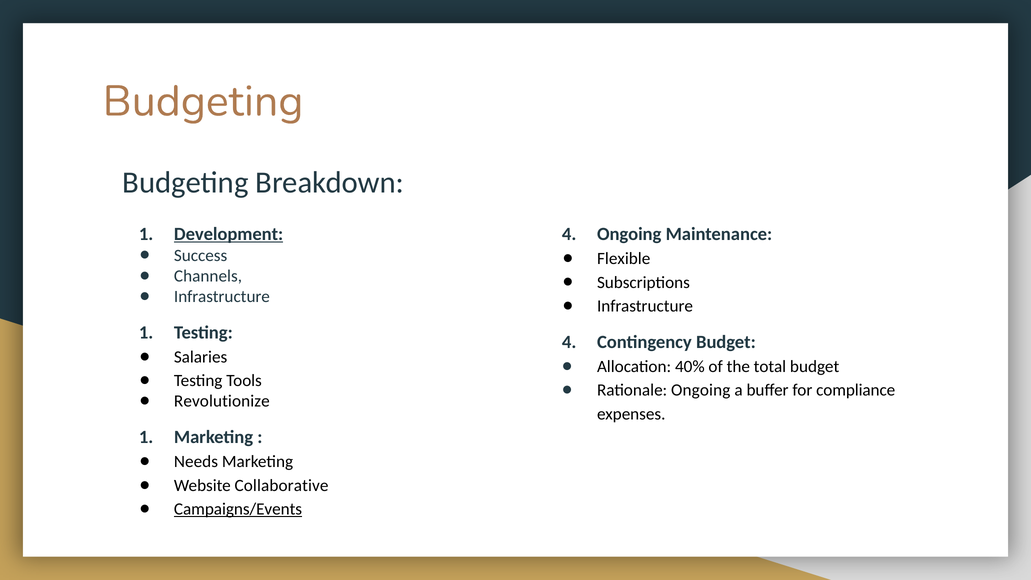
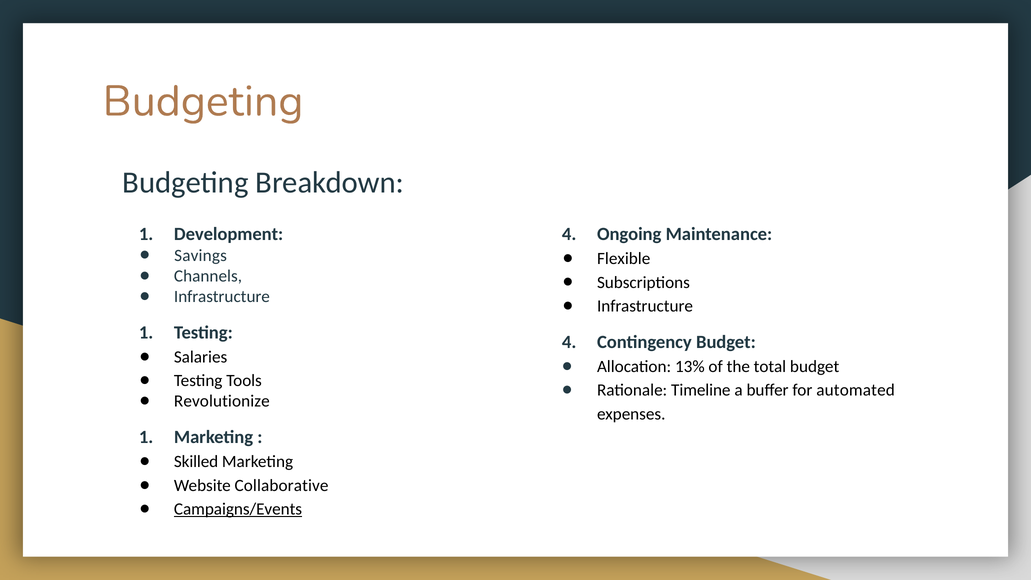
Development underline: present -> none (229, 234)
Success: Success -> Savings (201, 255)
40%: 40% -> 13% (690, 366)
Rationale Ongoing: Ongoing -> Timeline (701, 390)
compliance: compliance -> automated (856, 390)
Needs: Needs -> Skilled (196, 462)
